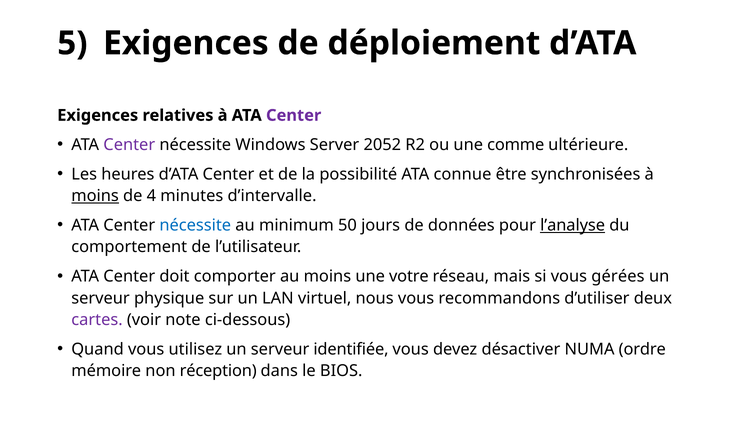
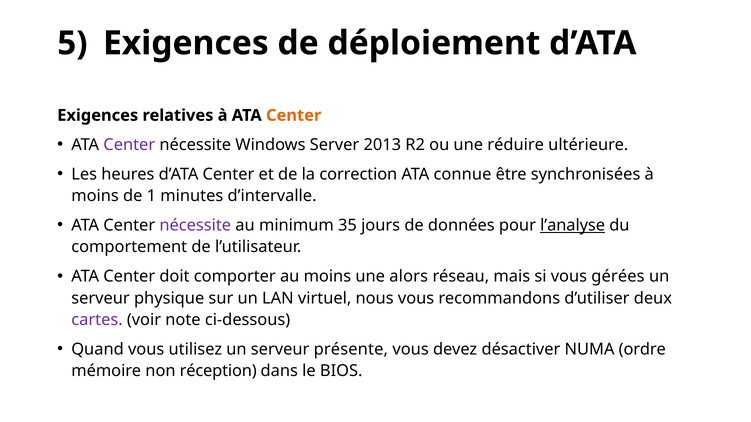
Center colour: purple -> orange (294, 115)
2052: 2052 -> 2013 (382, 145)
comme: comme -> réduire (516, 145)
possibilité: possibilité -> correction (358, 174)
moins underline: present -> none (95, 196)
4: 4 -> 1 (151, 196)
nécessite colour: blue -> purple (195, 226)
50: 50 -> 35 (347, 226)
votre: votre -> alors (409, 277)
identifiée: identifiée -> présente (351, 350)
